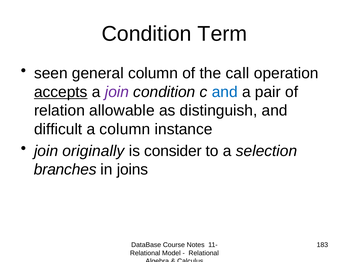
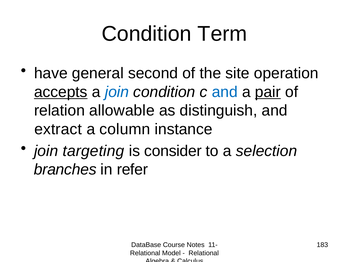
seen: seen -> have (51, 73)
general column: column -> second (153, 73)
call: call -> site (238, 73)
join colour: purple -> blue (117, 92)
pair underline: none -> present (268, 92)
difficult: difficult -> extract (58, 129)
originally: originally -> targeting (93, 151)
joins: joins -> refer (132, 169)
